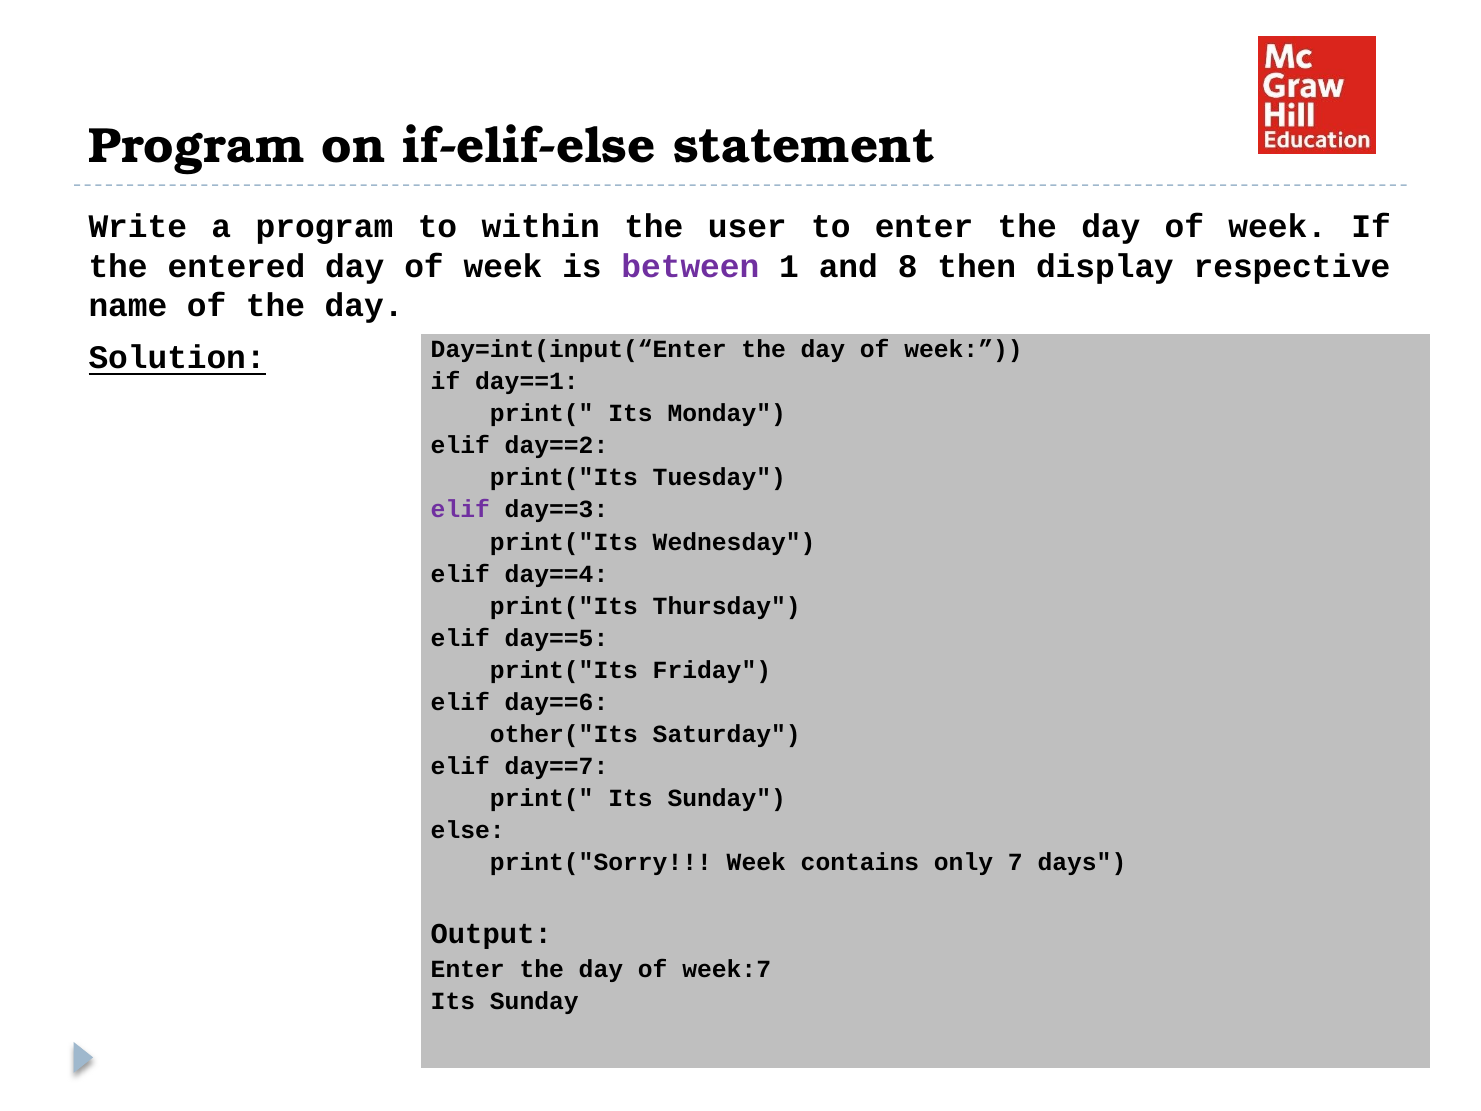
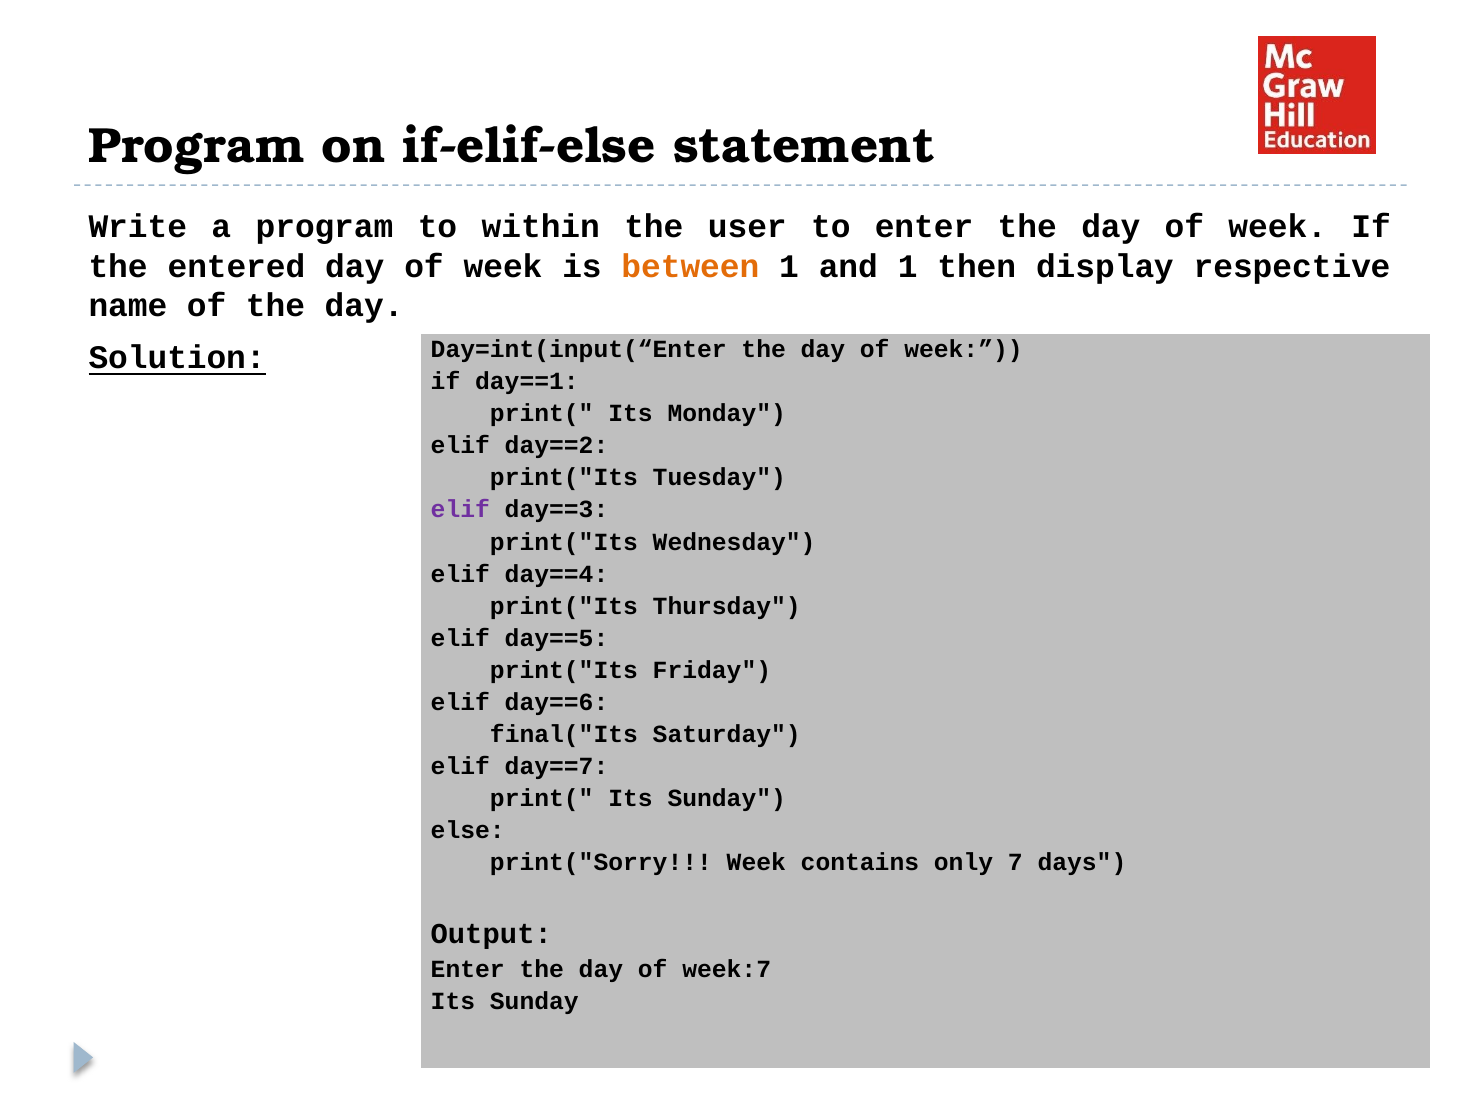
between colour: purple -> orange (690, 266)
and 8: 8 -> 1 (908, 266)
other("Its: other("Its -> final("Its (564, 734)
